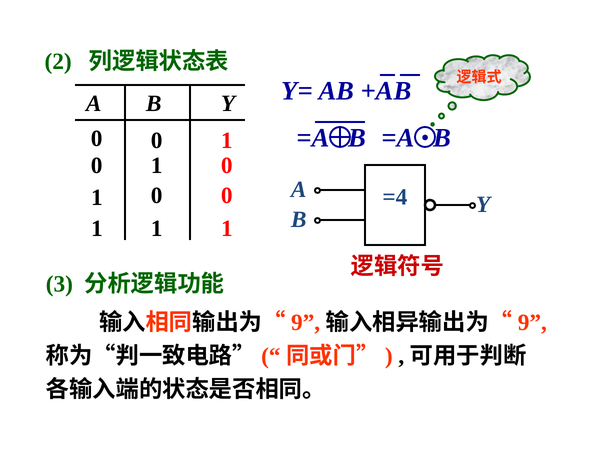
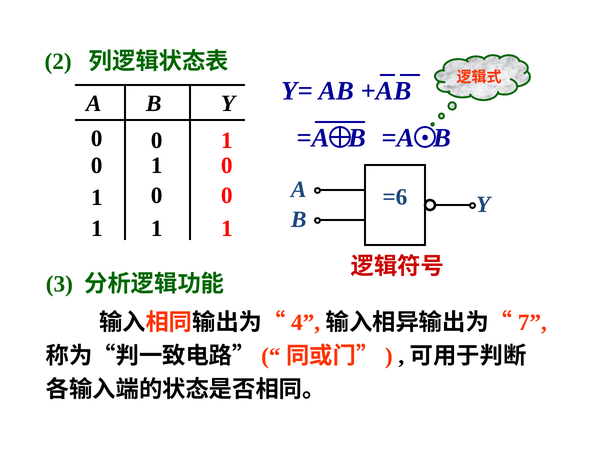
=4: =4 -> =6 (395, 197)
9: 9 -> 4 (306, 322)
9: 9 -> 7 (532, 322)
